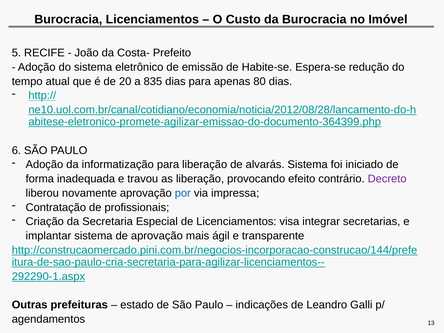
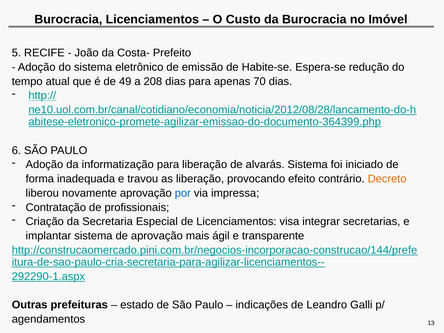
20: 20 -> 49 (125, 81)
835: 835 -> 208 (153, 81)
80: 80 -> 70 (260, 81)
Decreto colour: purple -> orange (387, 179)
